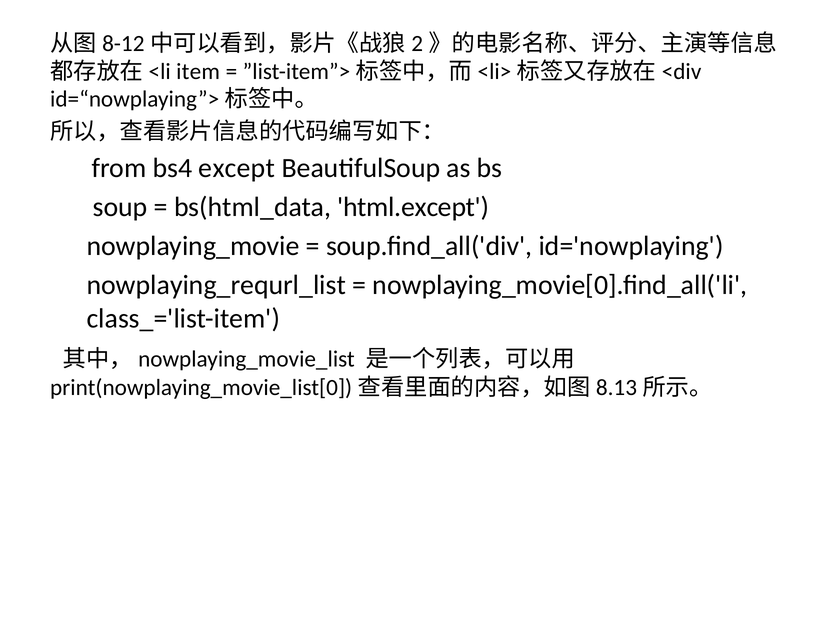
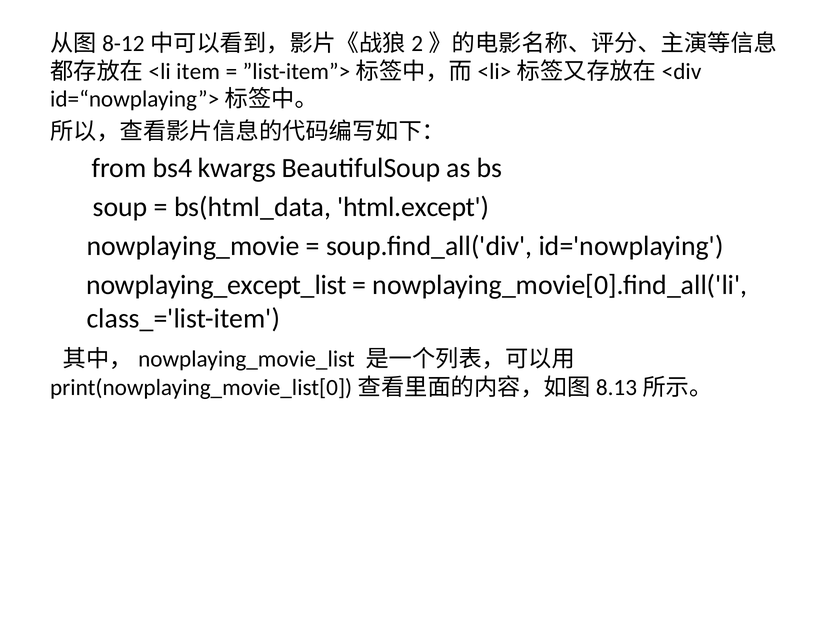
except: except -> kwargs (237, 168)
nowplaying_requrl_list: nowplaying_requrl_list -> nowplaying_except_list (216, 285)
